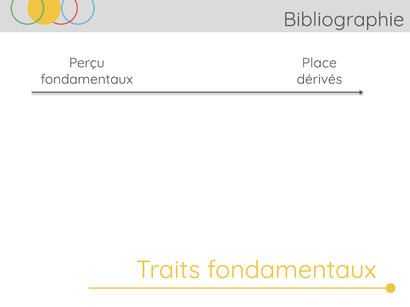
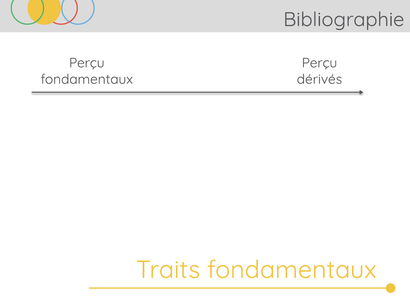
Place: Place -> Perçu (319, 63)
